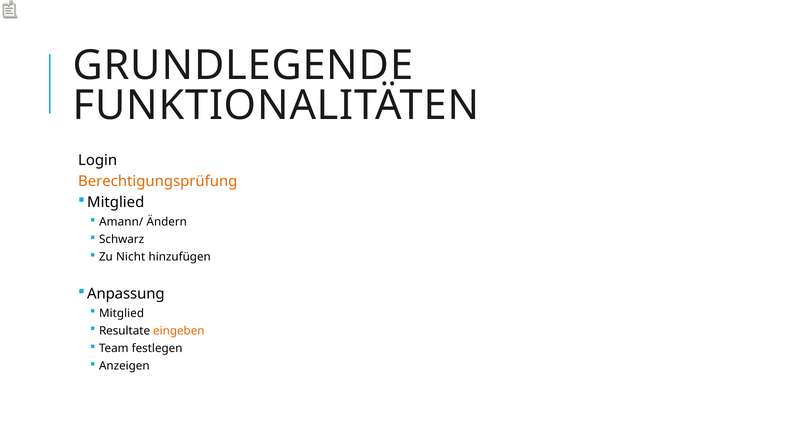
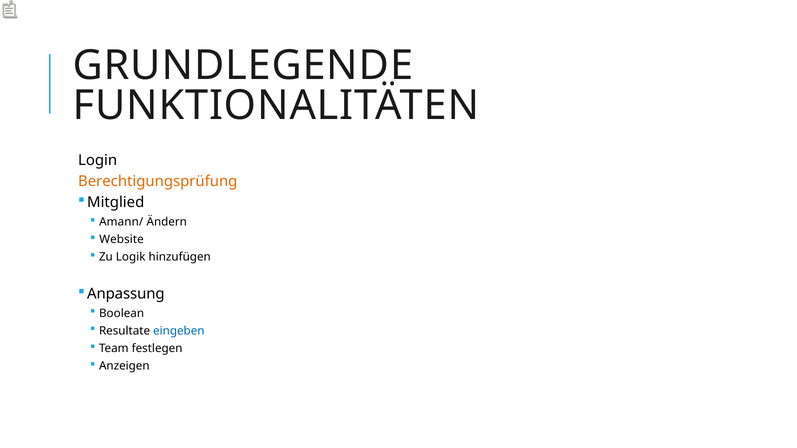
Schwarz: Schwarz -> Website (122, 240)
Nicht: Nicht -> Logik (131, 257)
Mitglied: Mitglied -> Boolean (122, 313)
eingeben colour: orange -> blue (179, 331)
